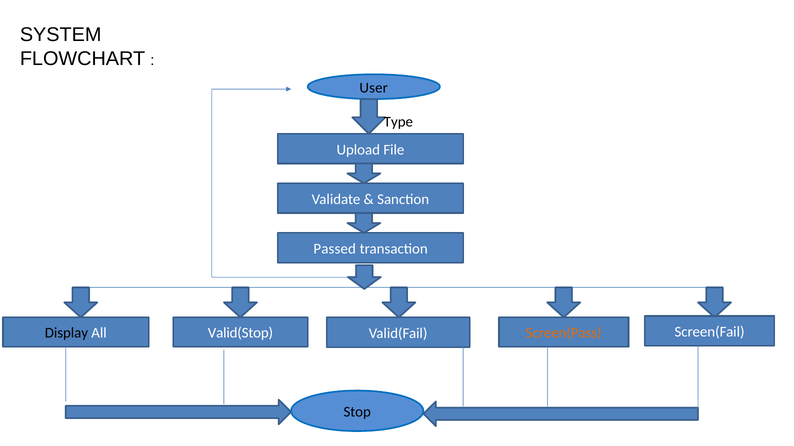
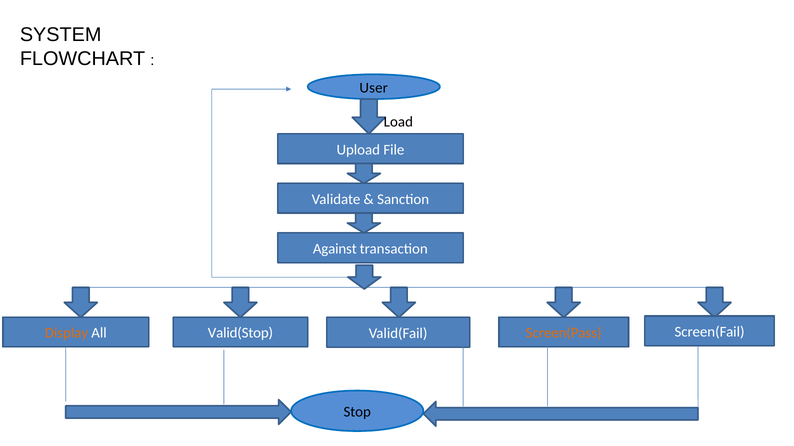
Type: Type -> Load (398, 122)
Passed: Passed -> Against (335, 249)
Display colour: black -> orange (66, 334)
